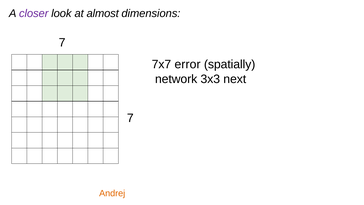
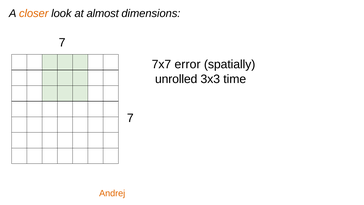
closer colour: purple -> orange (34, 13)
network: network -> unrolled (176, 79)
next: next -> time (235, 79)
